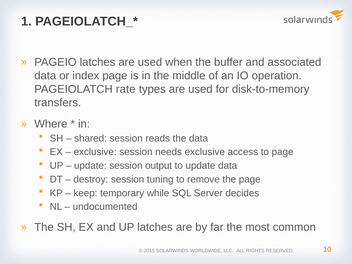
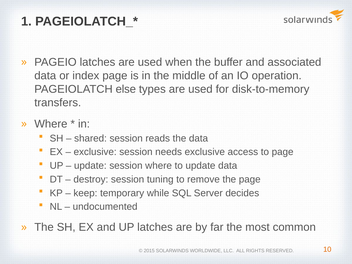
rate: rate -> else (126, 89)
session output: output -> where (159, 166)
